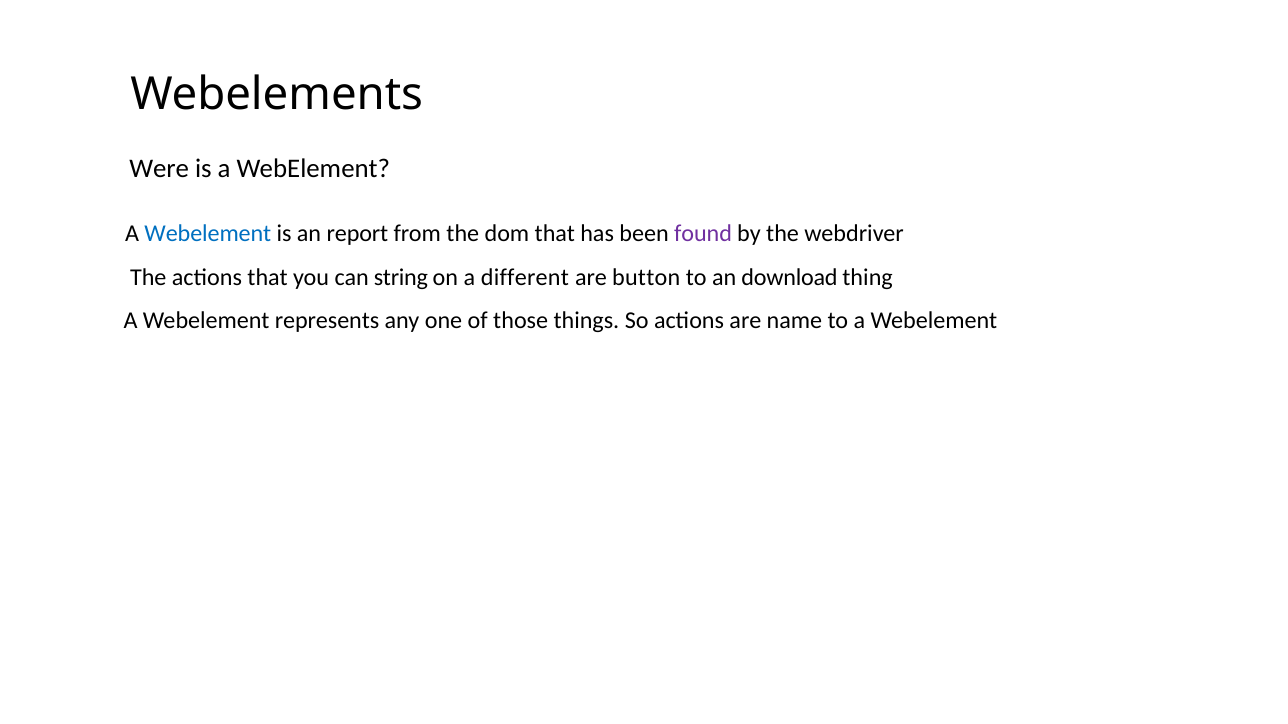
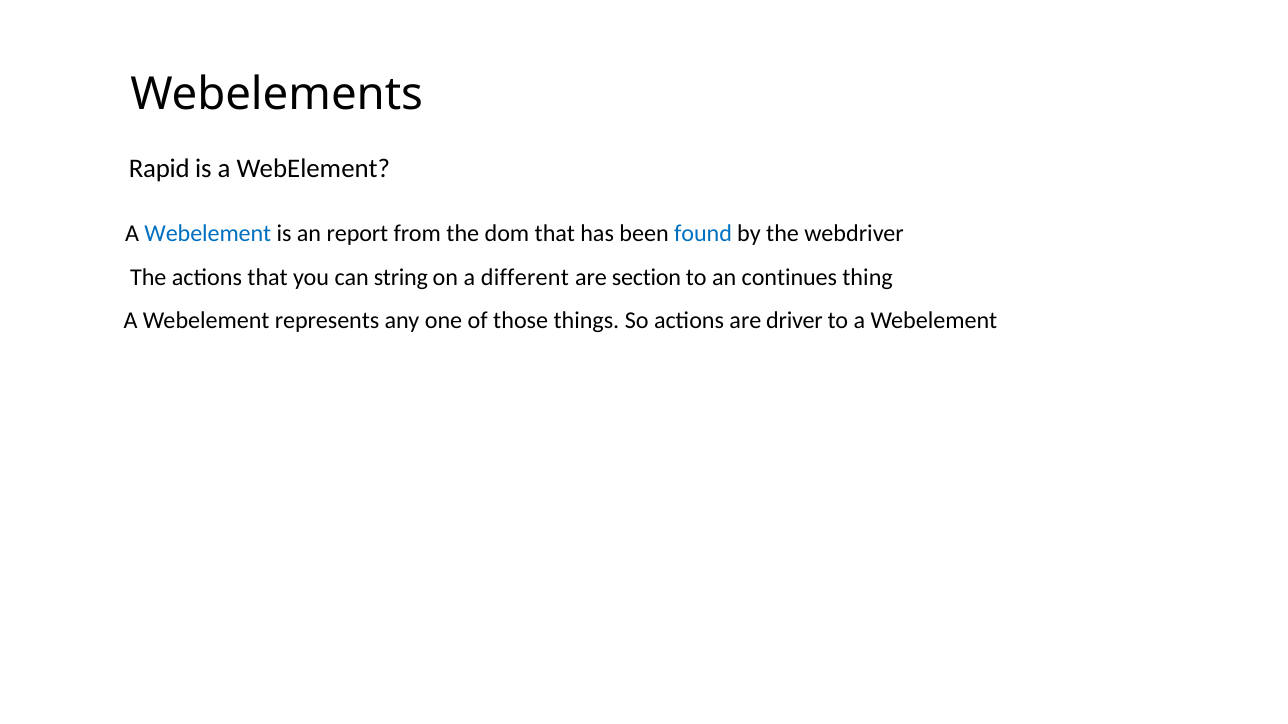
Were: Were -> Rapid (159, 169)
found colour: purple -> blue (703, 234)
button: button -> section (646, 277)
download: download -> continues (789, 277)
name: name -> driver (795, 321)
